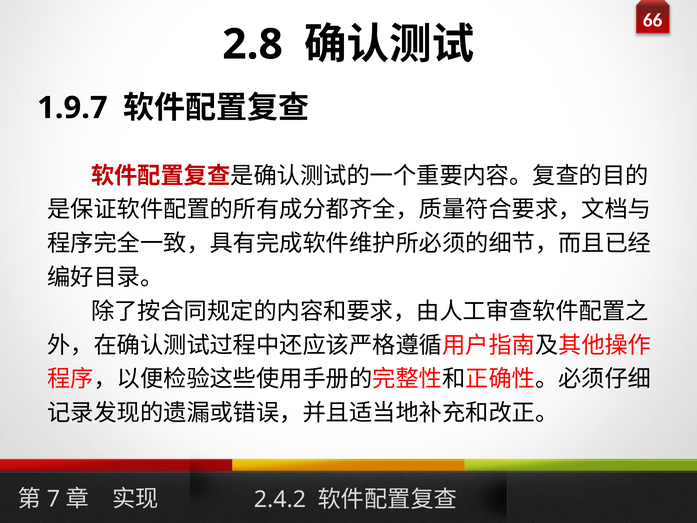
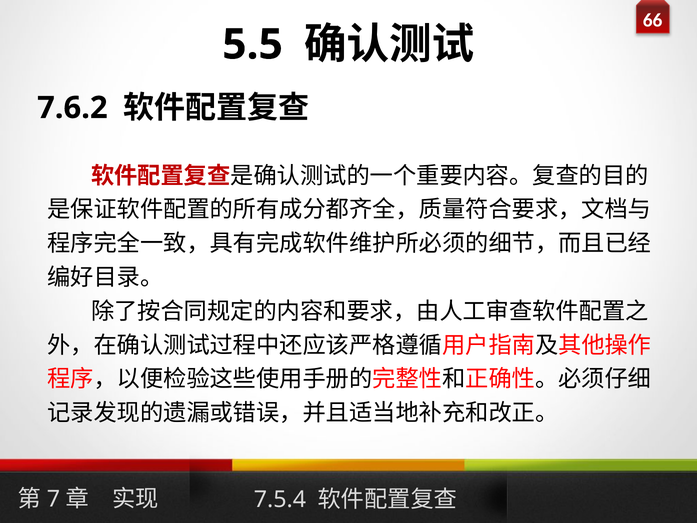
2.8: 2.8 -> 5.5 (253, 44)
1.9.7: 1.9.7 -> 7.6.2 (72, 108)
2.4.2: 2.4.2 -> 7.5.4 (280, 499)
